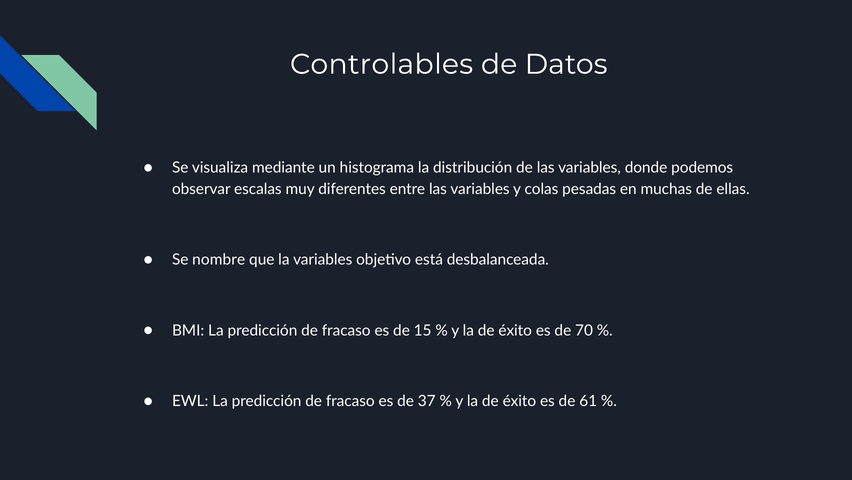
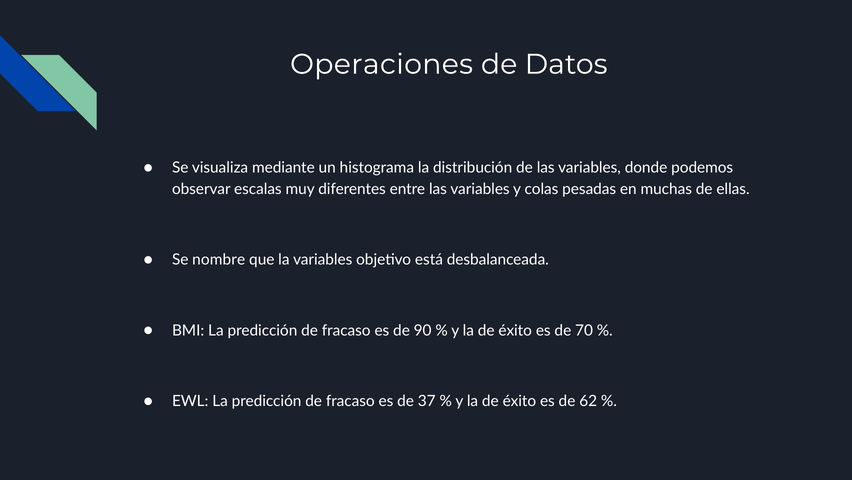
Controlables: Controlables -> Operaciones (382, 64)
15: 15 -> 90 (423, 330)
61: 61 -> 62 (588, 401)
